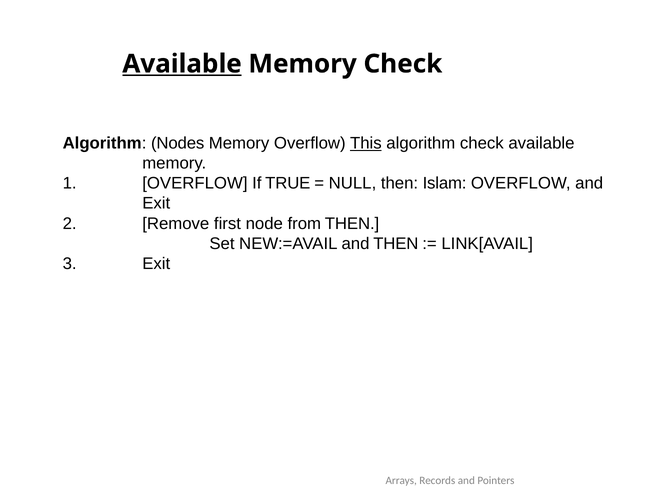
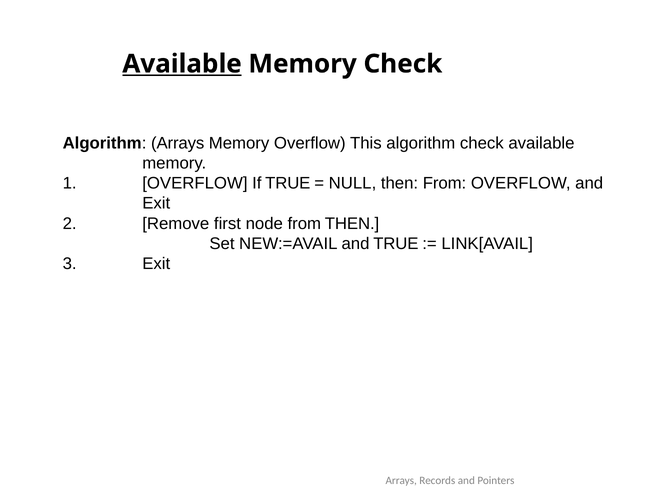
Algorithm Nodes: Nodes -> Arrays (178, 143)
This underline: present -> none (366, 143)
then Islam: Islam -> From (445, 183)
and THEN: THEN -> TRUE (396, 244)
